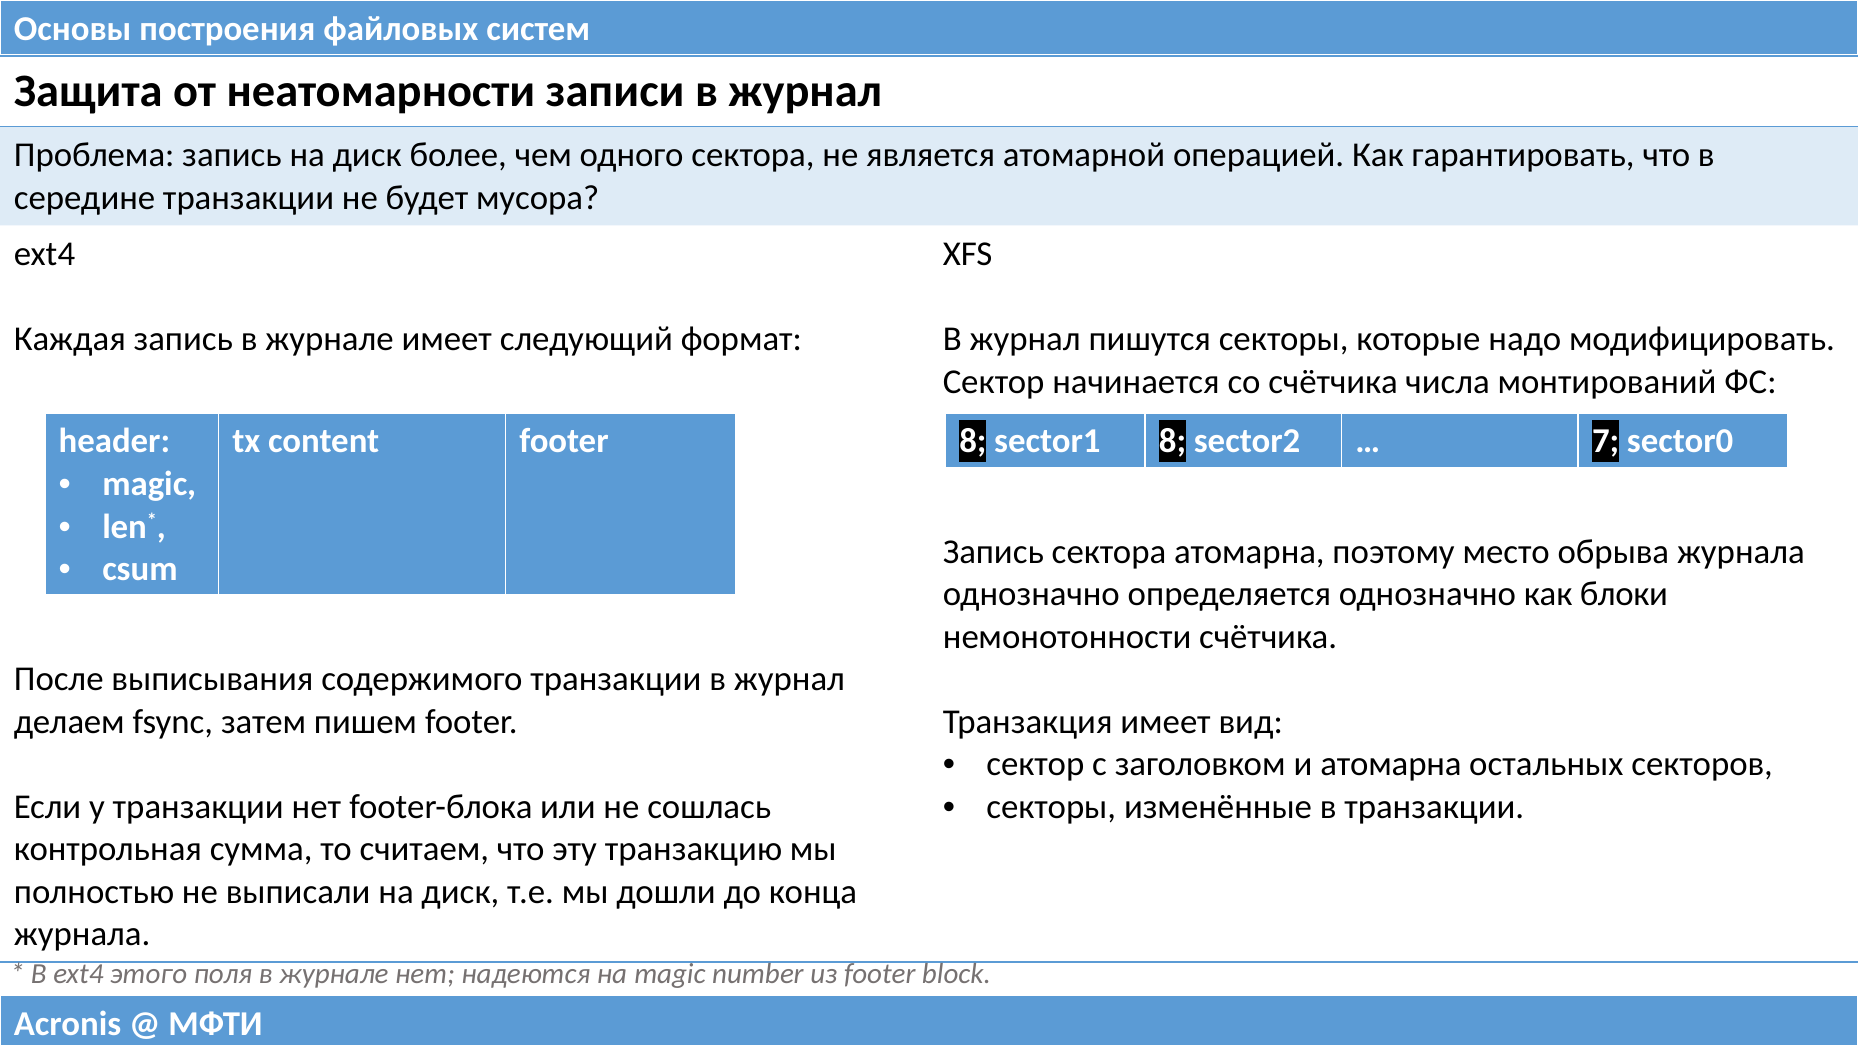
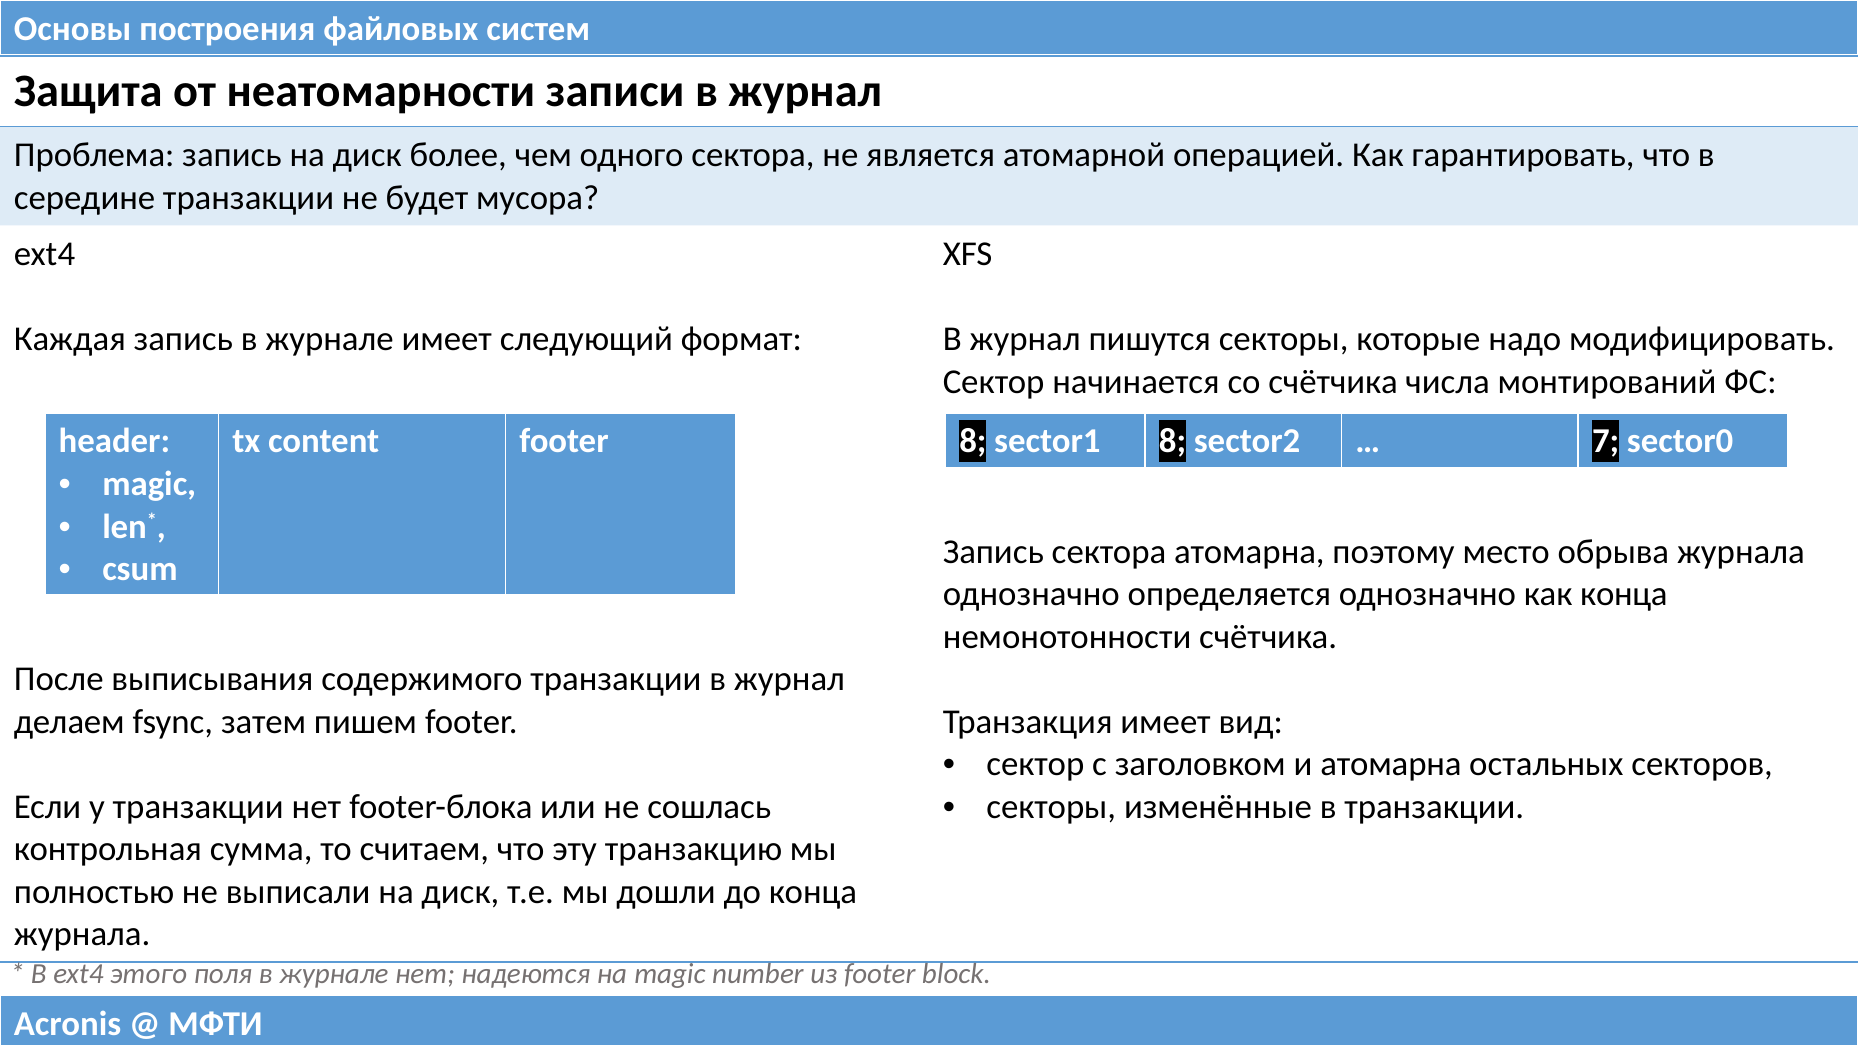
как блоки: блоки -> конца (1624, 594)
